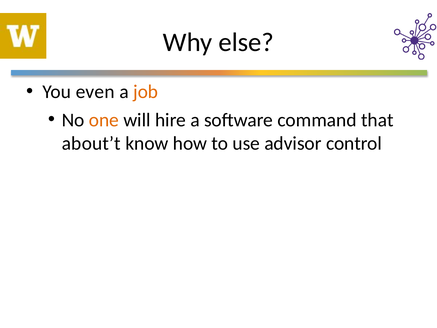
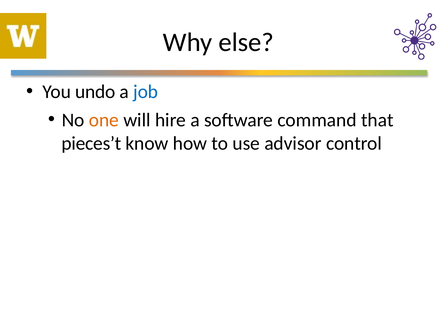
even: even -> undo (95, 92)
job colour: orange -> blue (146, 92)
about’t: about’t -> pieces’t (91, 143)
